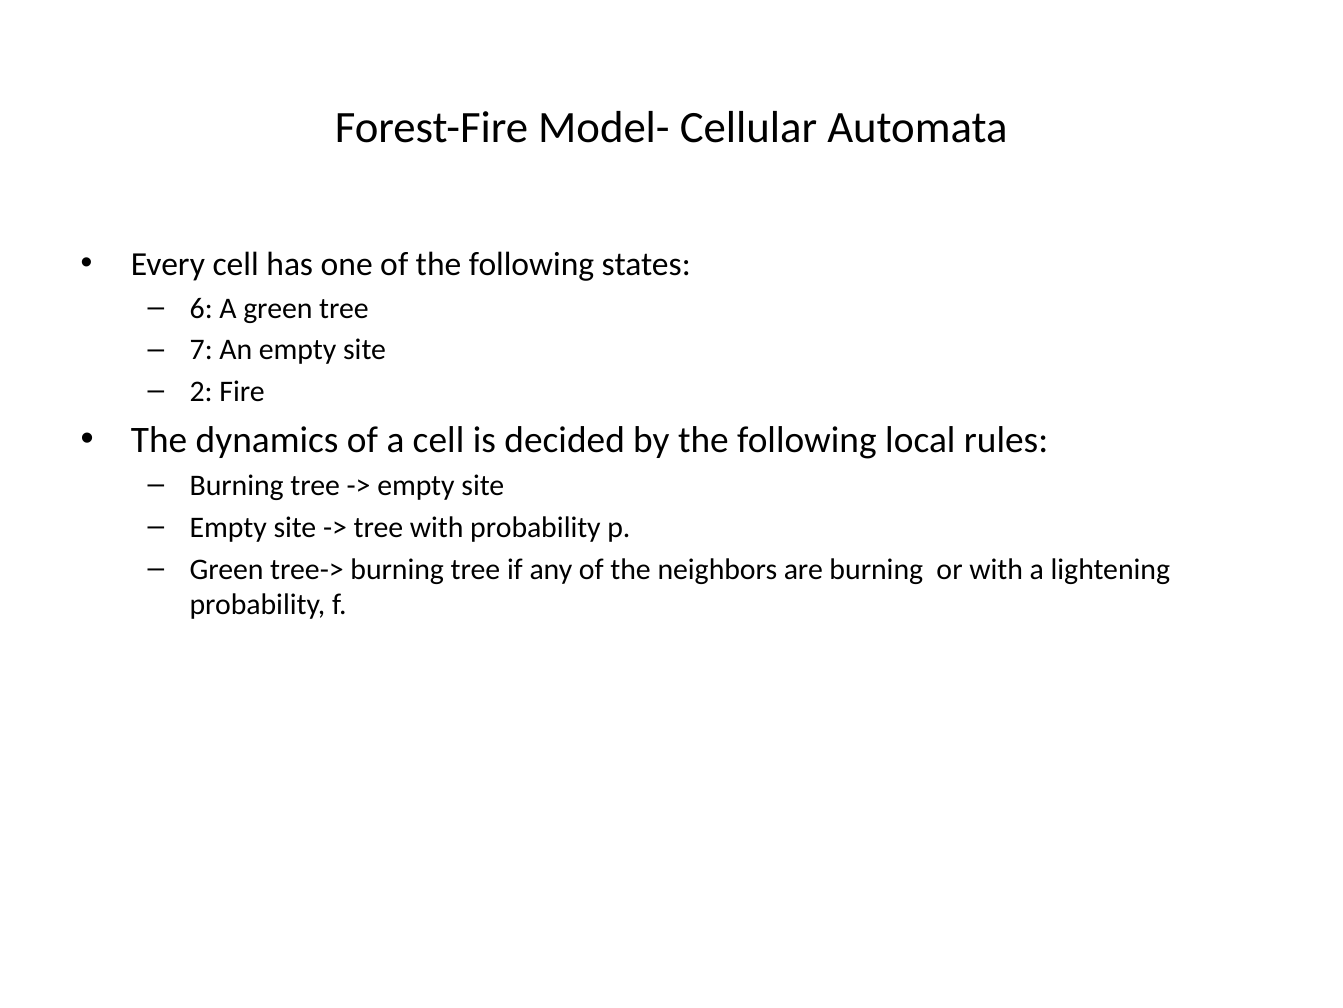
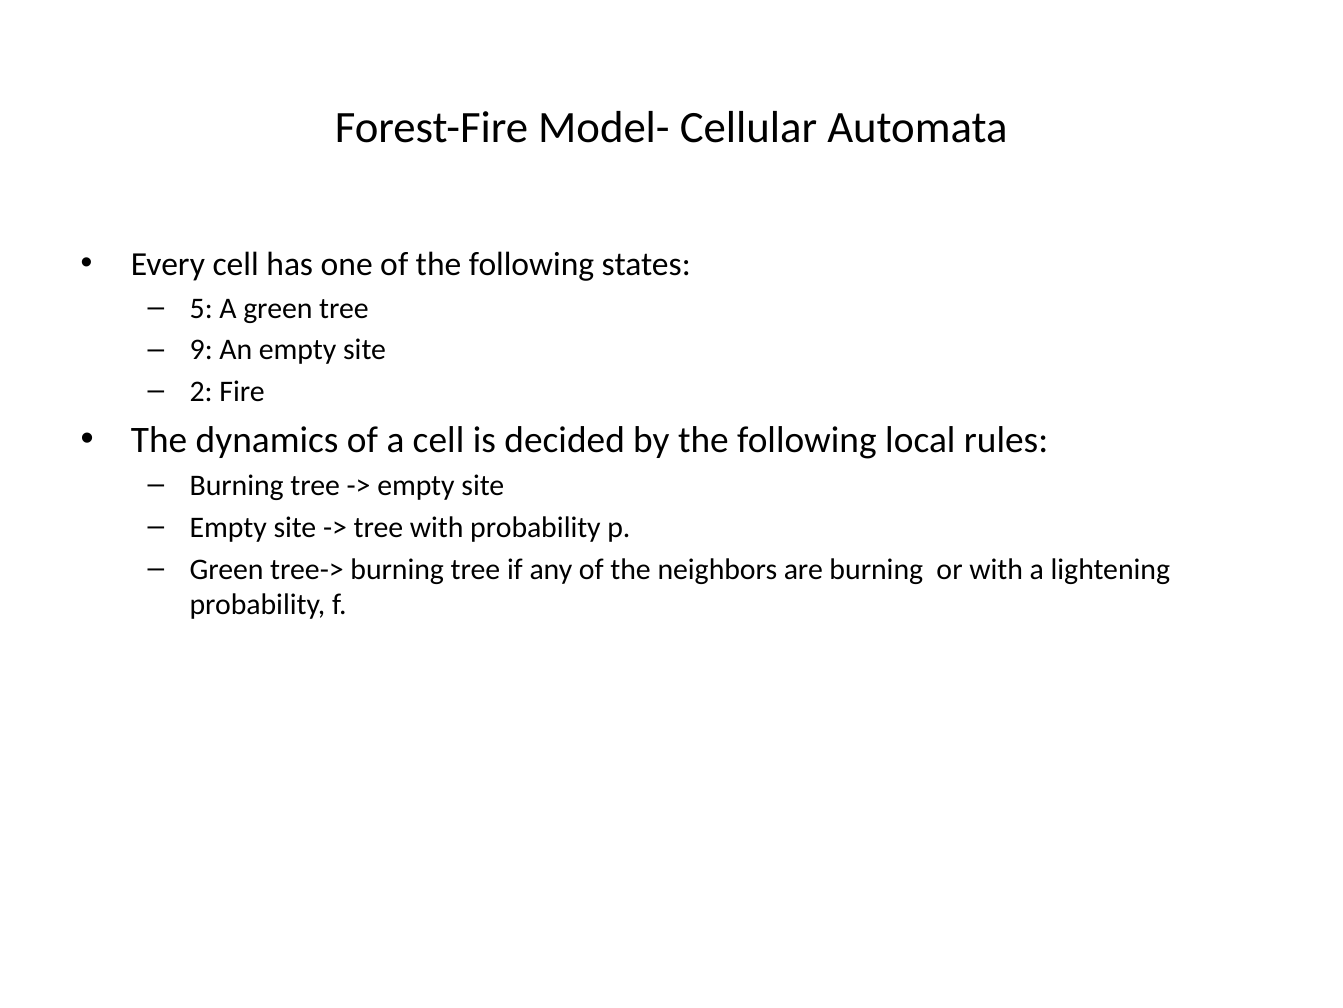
6: 6 -> 5 (201, 308)
7: 7 -> 9 (201, 350)
